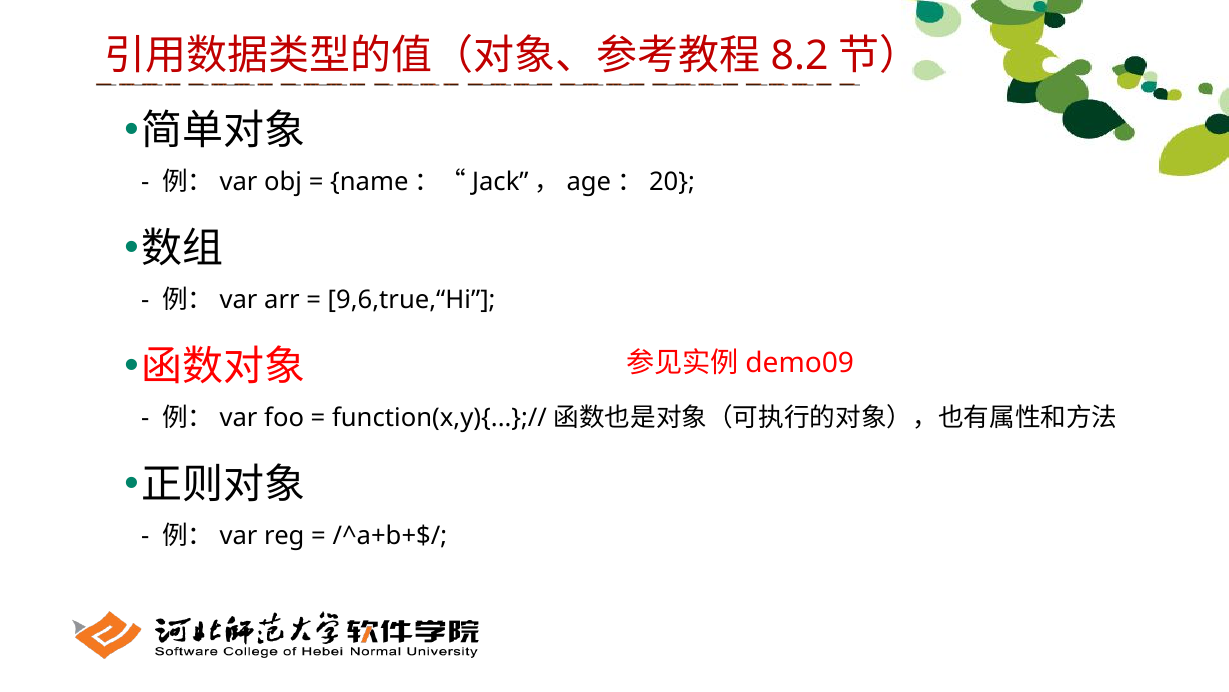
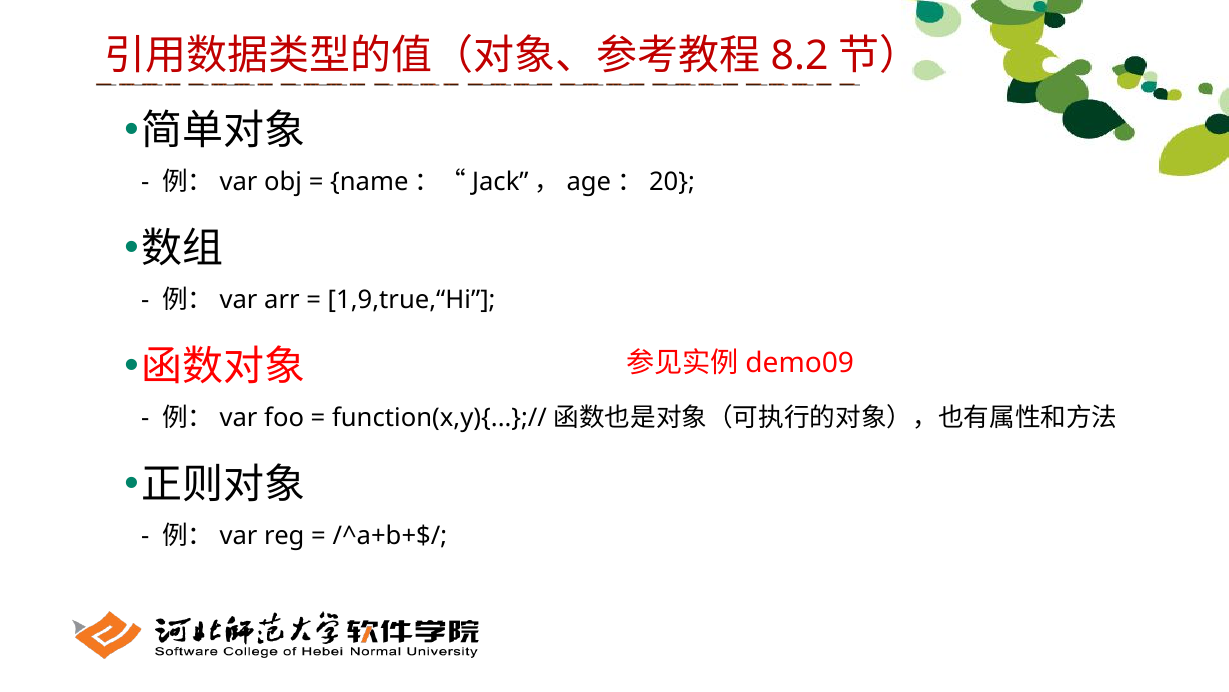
9,6,true,“Hi: 9,6,true,“Hi -> 1,9,true,“Hi (412, 300)
